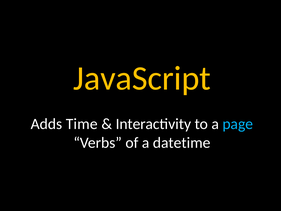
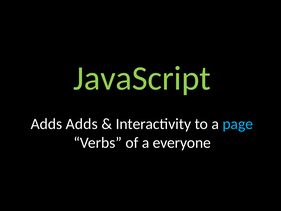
JavaScript colour: yellow -> light green (142, 78)
Adds Time: Time -> Adds (82, 124)
datetime: datetime -> everyone (182, 142)
